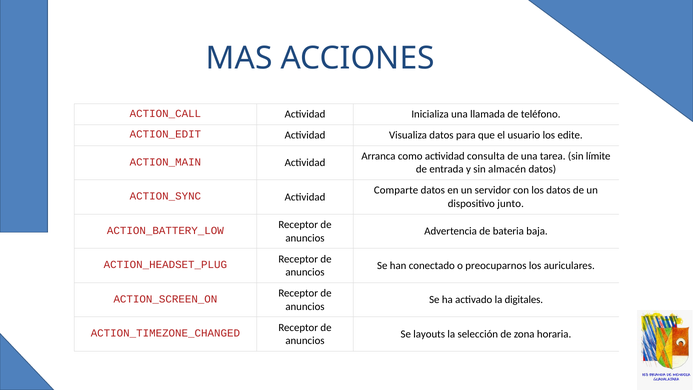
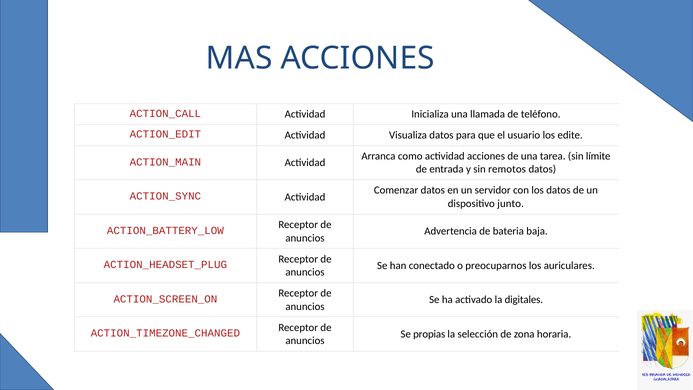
actividad consulta: consulta -> acciones (486, 156)
almacén: almacén -> remotos (507, 169)
Comparte: Comparte -> Comenzar (396, 190)
layouts: layouts -> propias (429, 334)
